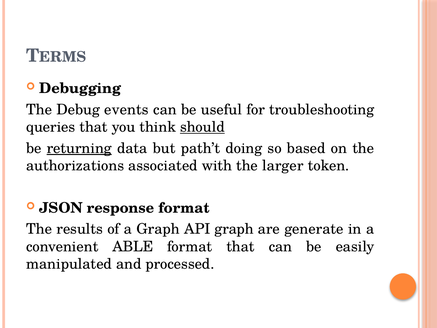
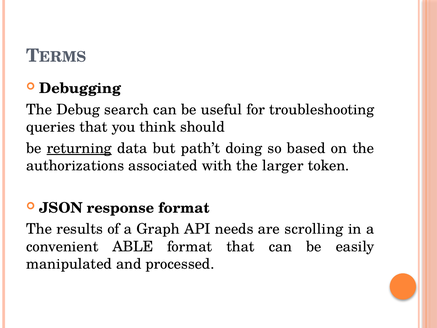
events: events -> search (127, 110)
should underline: present -> none (202, 127)
API graph: graph -> needs (234, 229)
generate: generate -> scrolling (314, 229)
